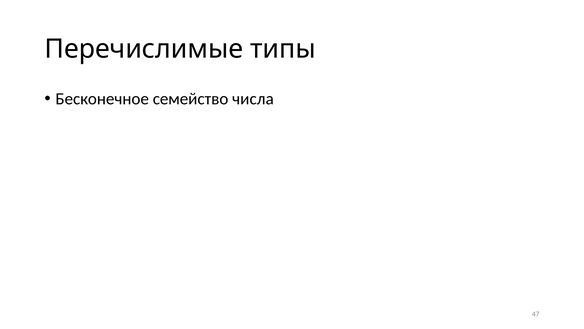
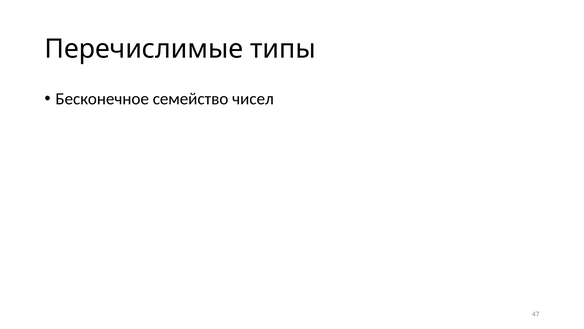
числа: числа -> чисел (253, 99)
